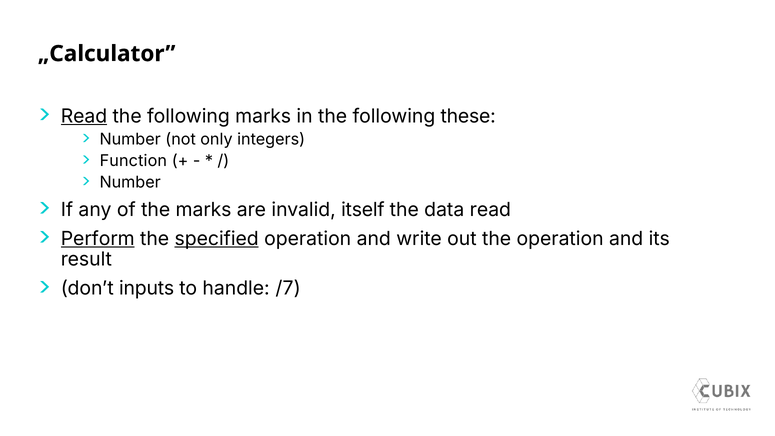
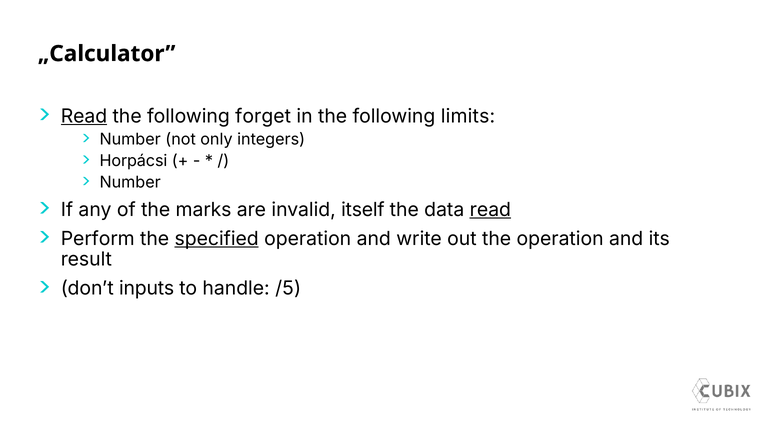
following marks: marks -> forget (263, 116)
these: these -> limits (468, 116)
Function: Function -> Horpácsi (133, 161)
read underline: none -> present (490, 210)
Perform underline: present -> none (98, 239)
/7: /7 -> /5 (288, 289)
